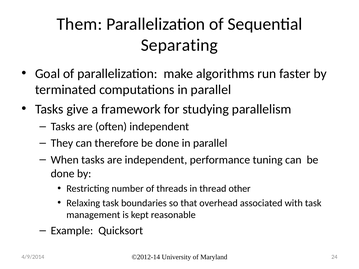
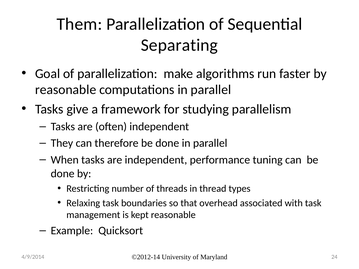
terminated: terminated -> reasonable (66, 90)
other: other -> types (240, 189)
